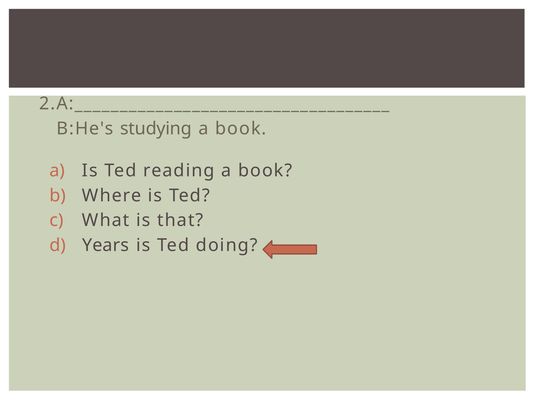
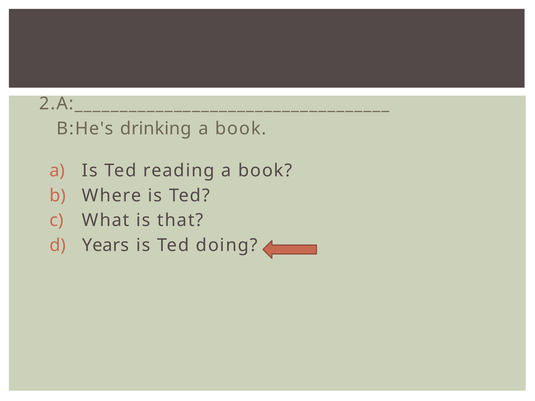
studying: studying -> drinking (156, 129)
